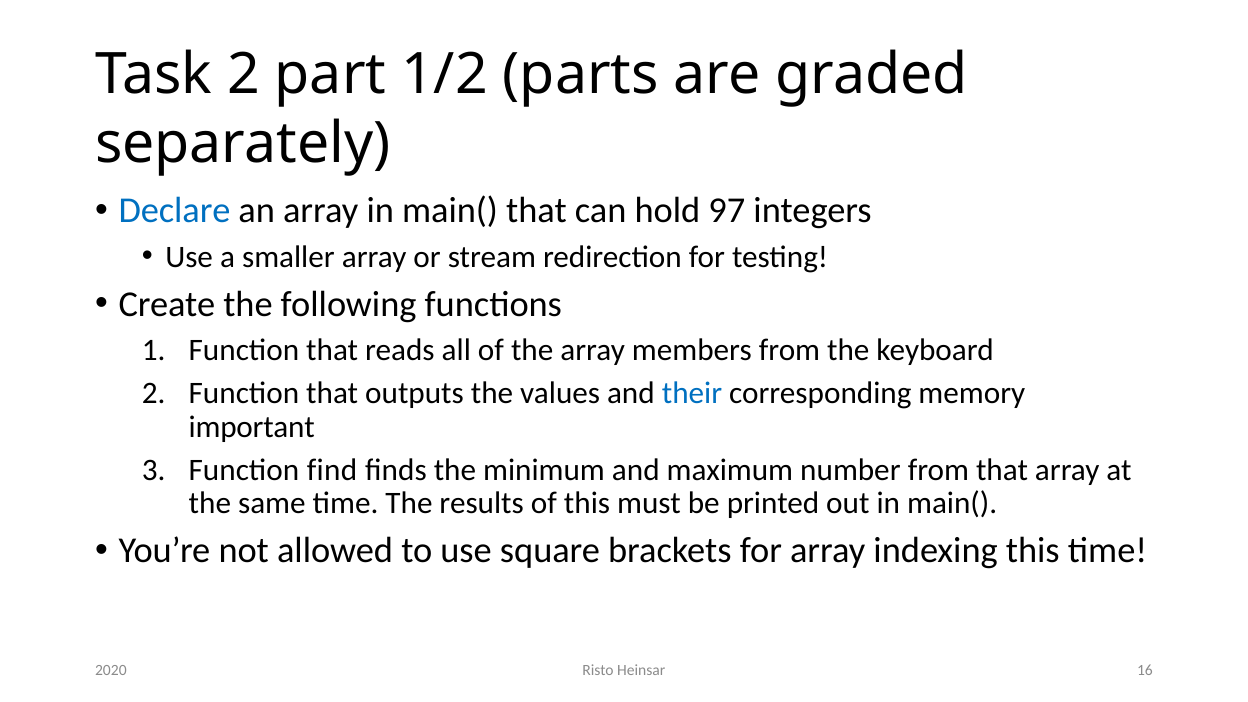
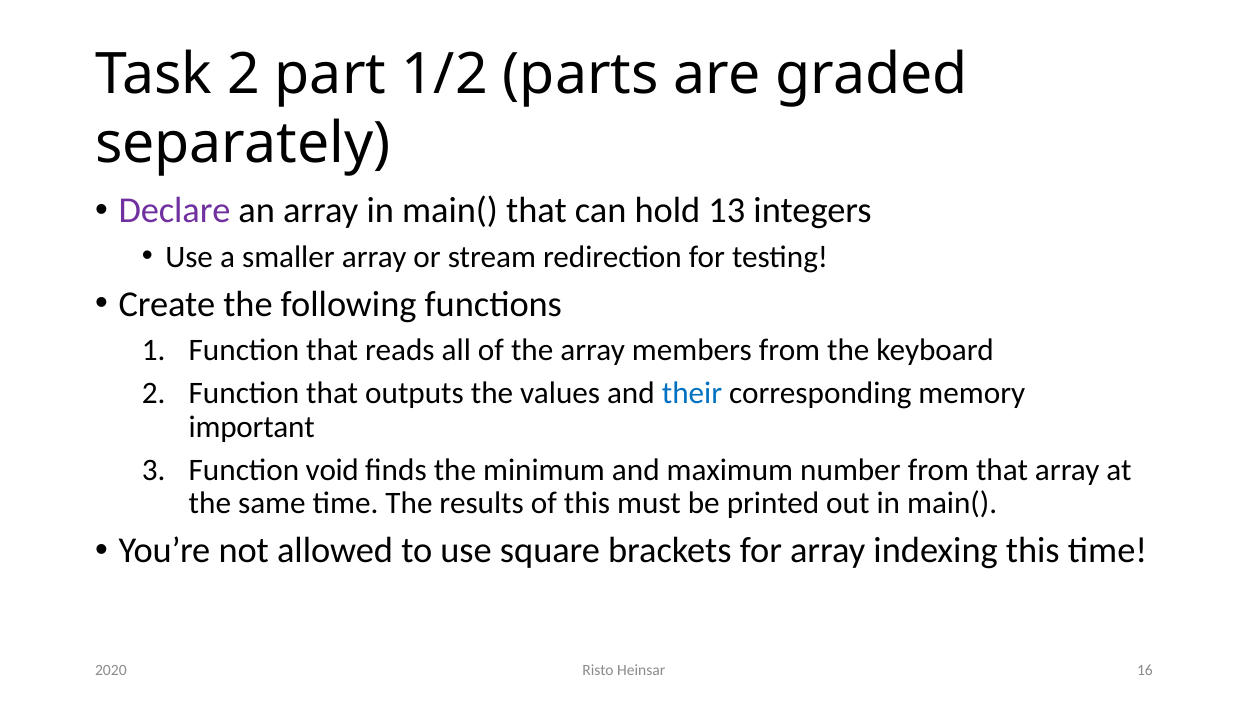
Declare colour: blue -> purple (174, 211)
97: 97 -> 13 (727, 211)
find: find -> void (332, 470)
